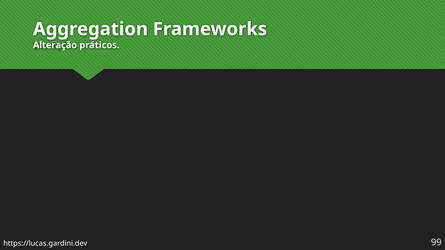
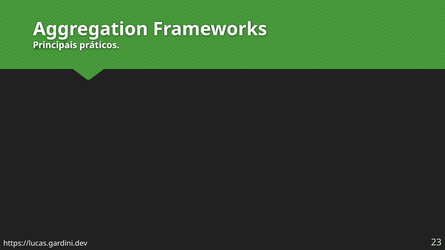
Alteração: Alteração -> Principais (55, 45)
99: 99 -> 23 (436, 243)
